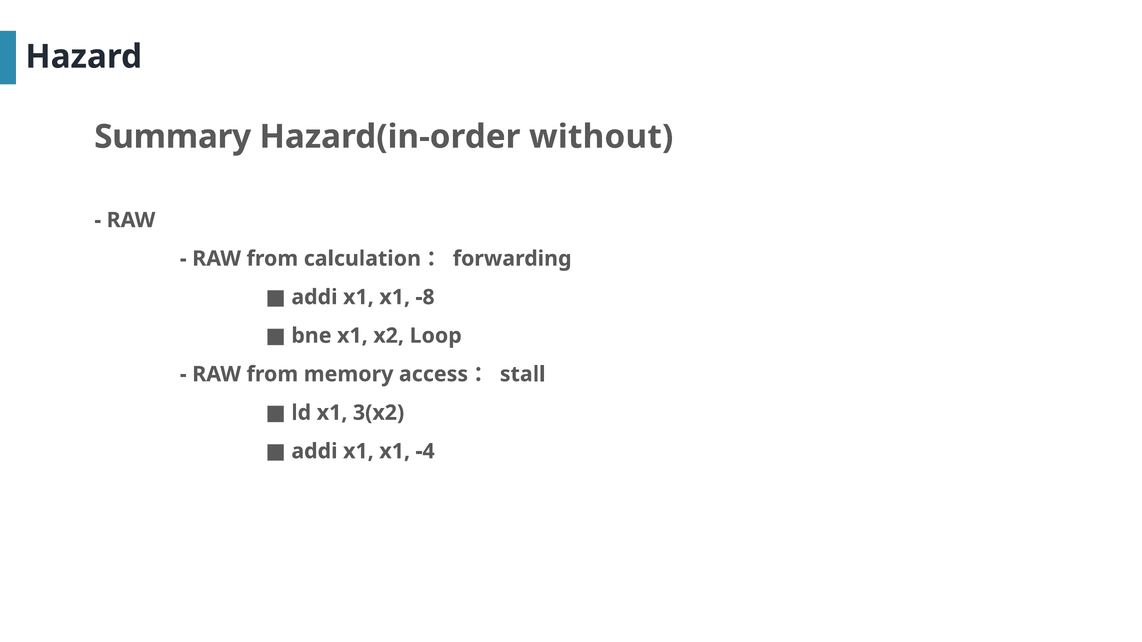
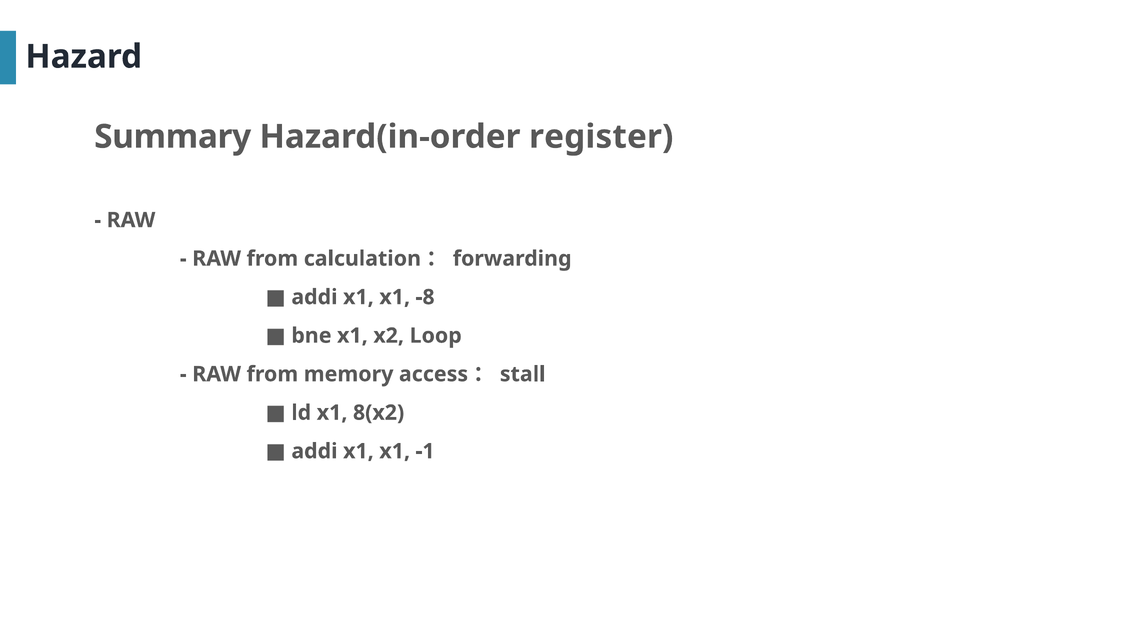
without: without -> register (601, 137)
3(x2: 3(x2 -> 8(x2 (379, 413)
-4: -4 -> -1 (425, 451)
